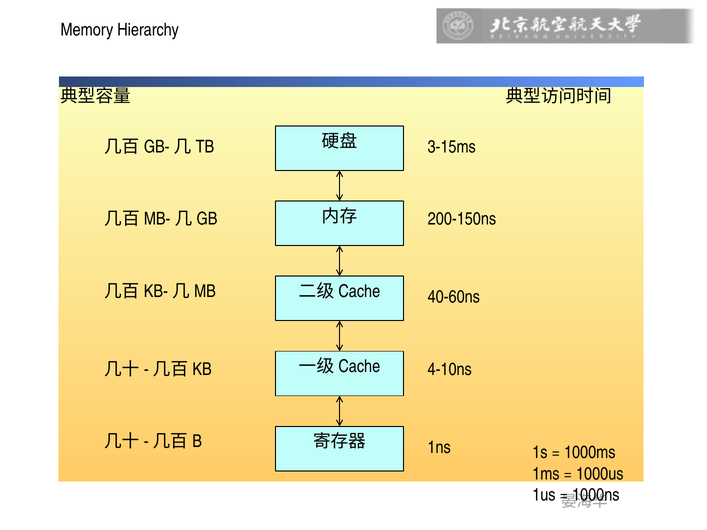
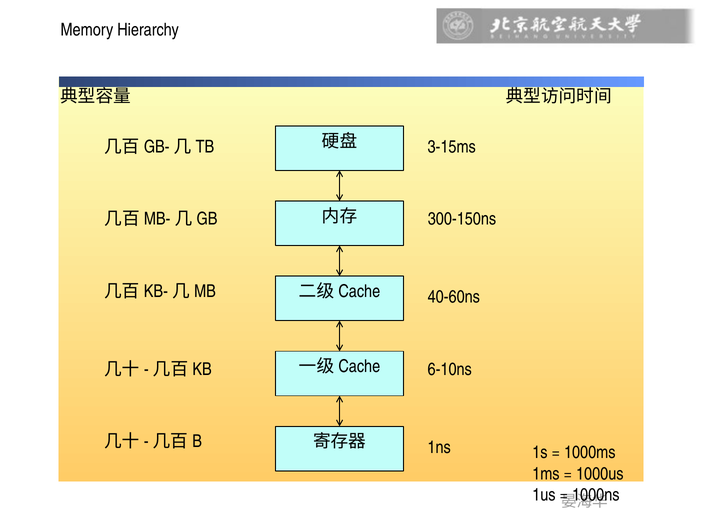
200-150ns: 200-150ns -> 300-150ns (462, 219)
4-10ns: 4-10ns -> 6-10ns (450, 370)
